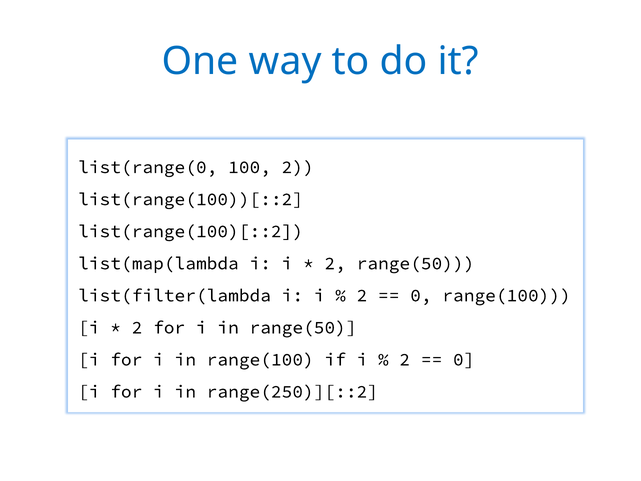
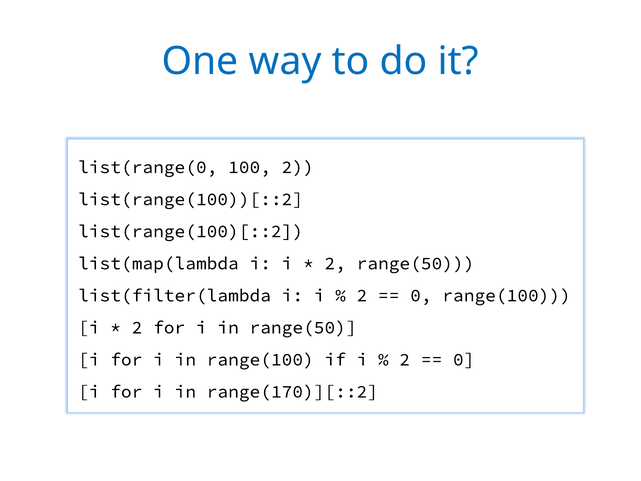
range(250)][::2: range(250)][::2 -> range(170)][::2 (292, 391)
